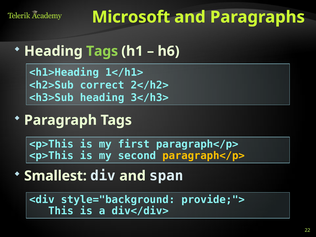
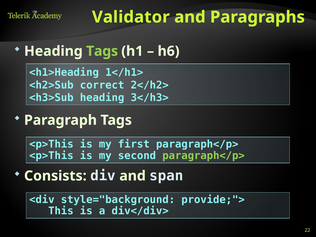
Microsoft: Microsoft -> Validator (131, 17)
paragraph</p> colour: yellow -> light green (204, 156)
Smallest: Smallest -> Consists (55, 176)
